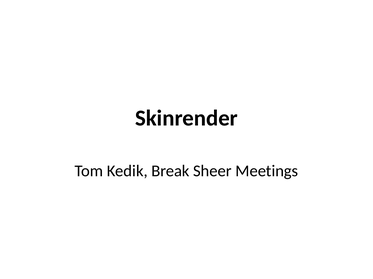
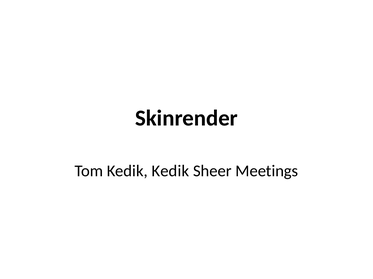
Kedik Break: Break -> Kedik (170, 171)
